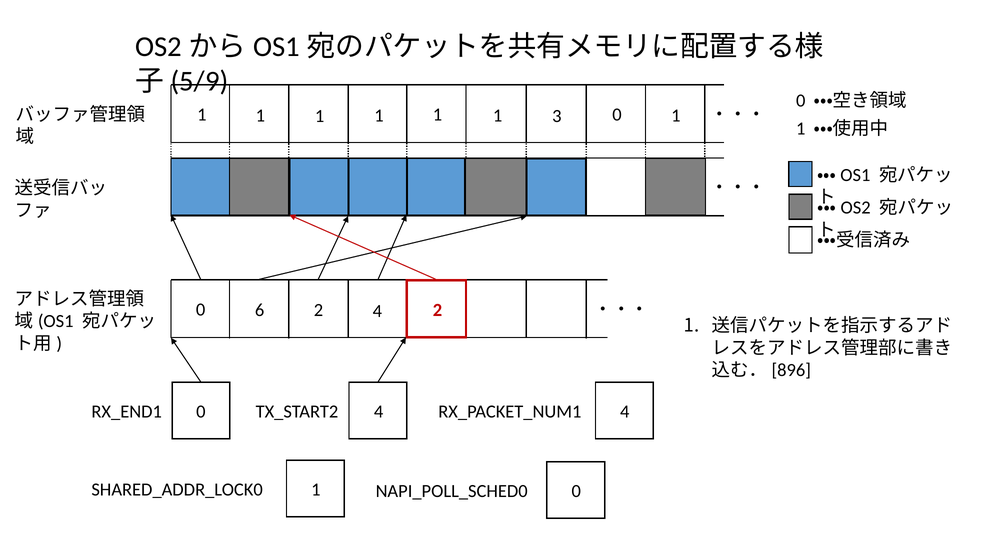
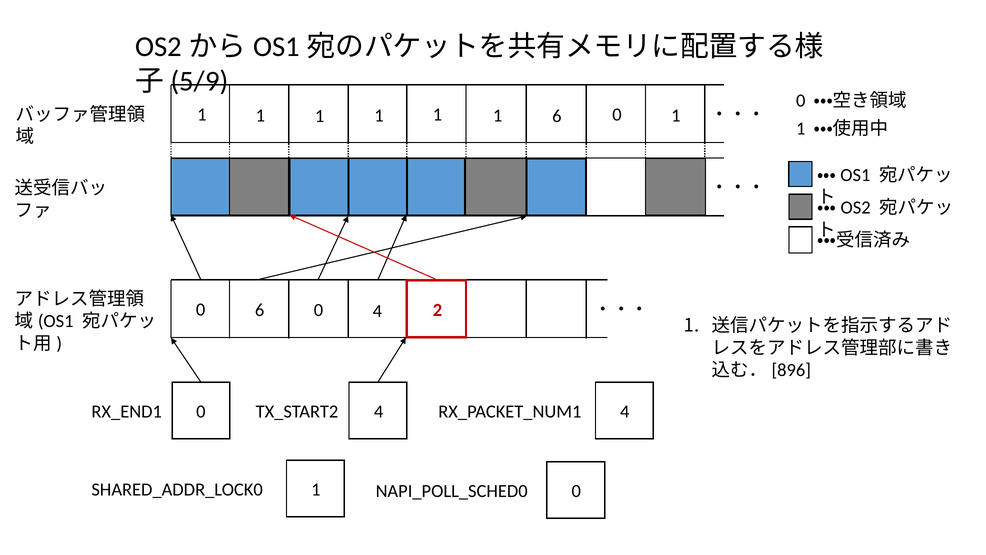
1 3: 3 -> 6 (557, 116)
0 2: 2 -> 0 (318, 310)
